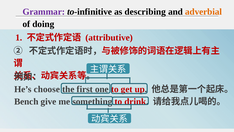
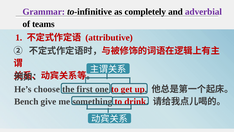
describing: describing -> completely (145, 12)
adverbial colour: orange -> purple (204, 12)
doing: doing -> teams (43, 24)
